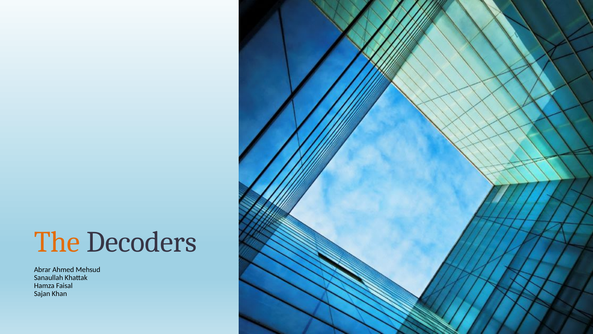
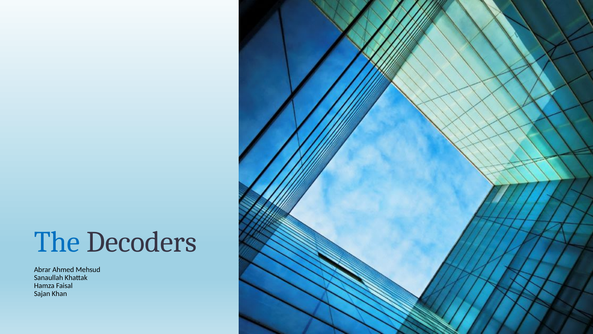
The colour: orange -> blue (57, 242)
